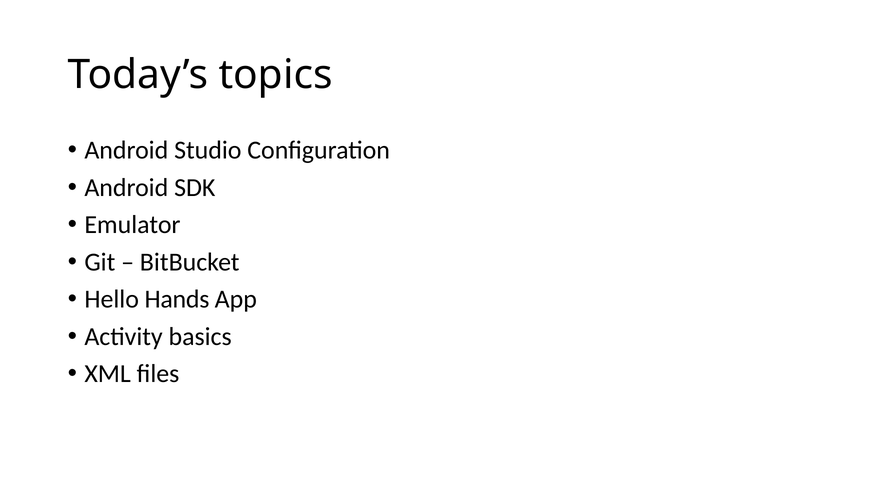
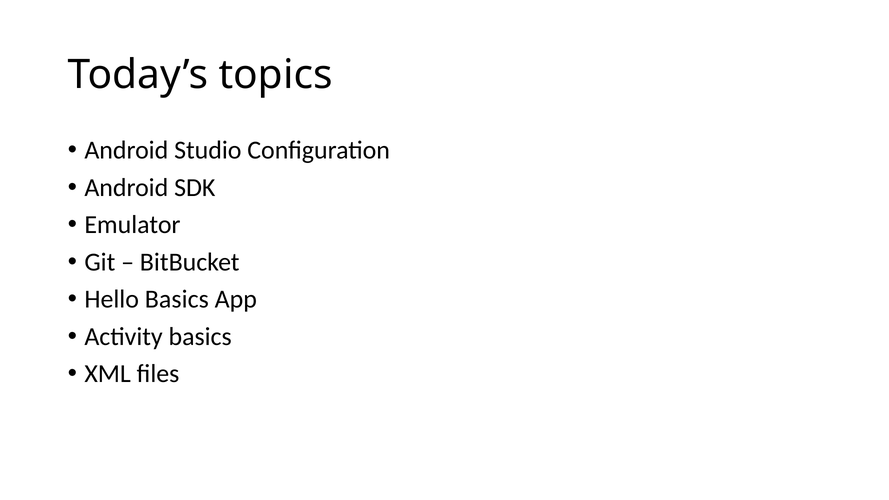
Hello Hands: Hands -> Basics (177, 299)
